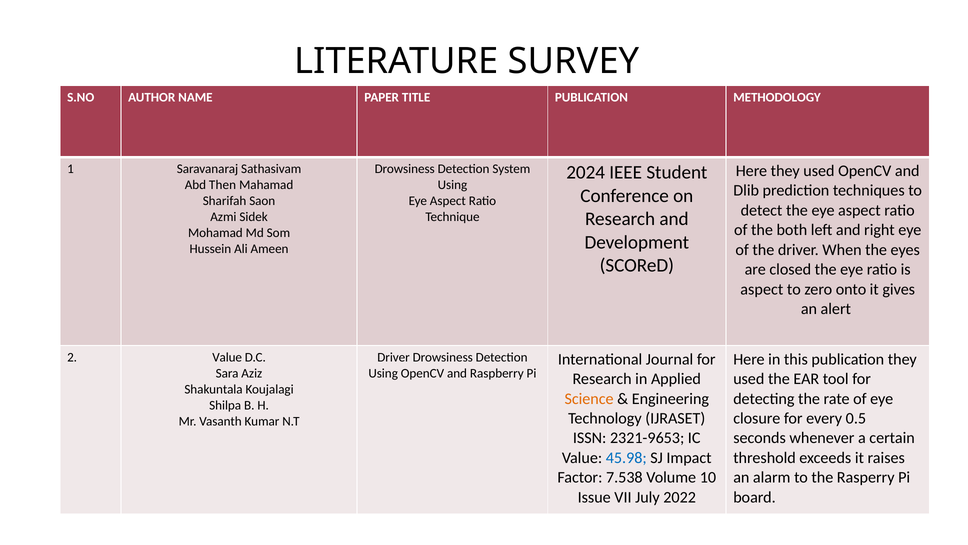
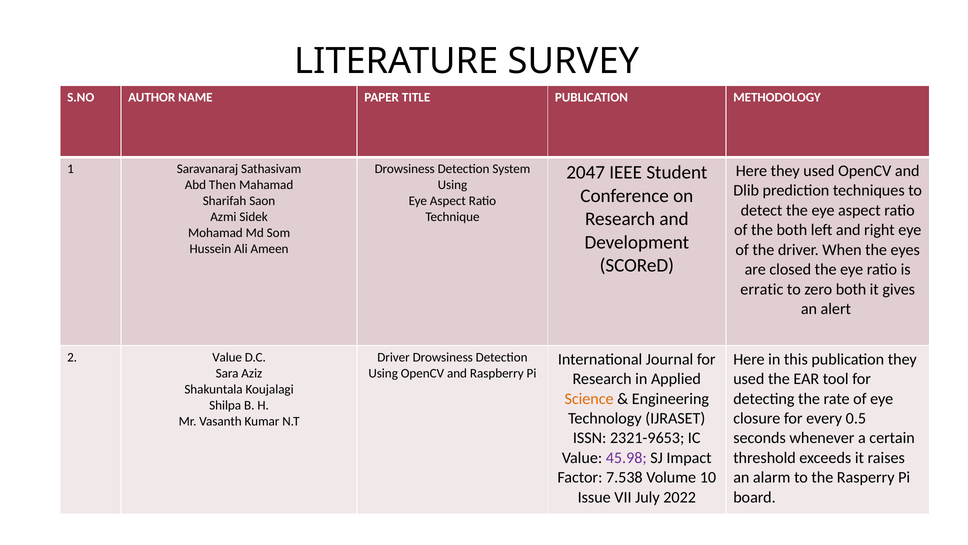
2024: 2024 -> 2047 (586, 172)
aspect: aspect -> erratic (762, 289)
zero onto: onto -> both (851, 289)
45.98 colour: blue -> purple (626, 457)
